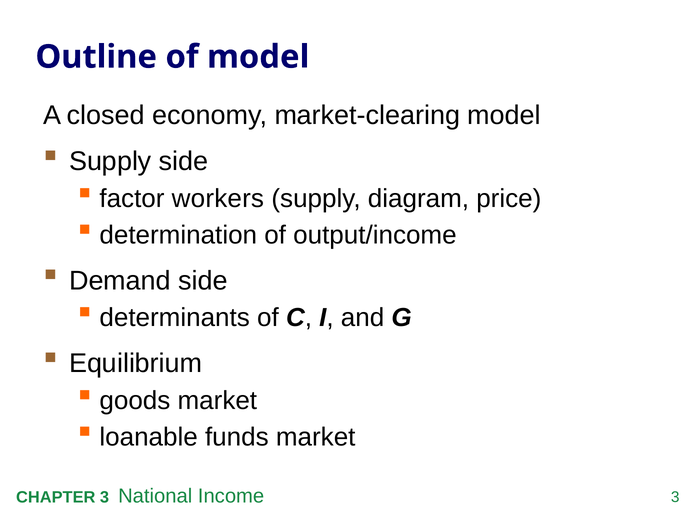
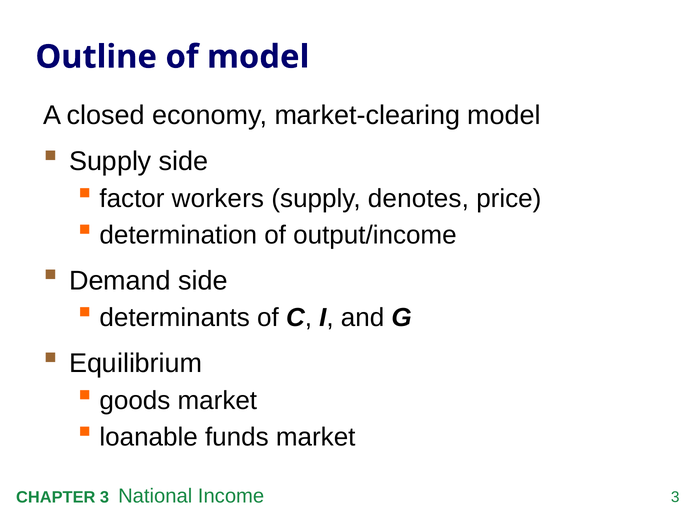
diagram: diagram -> denotes (418, 198)
